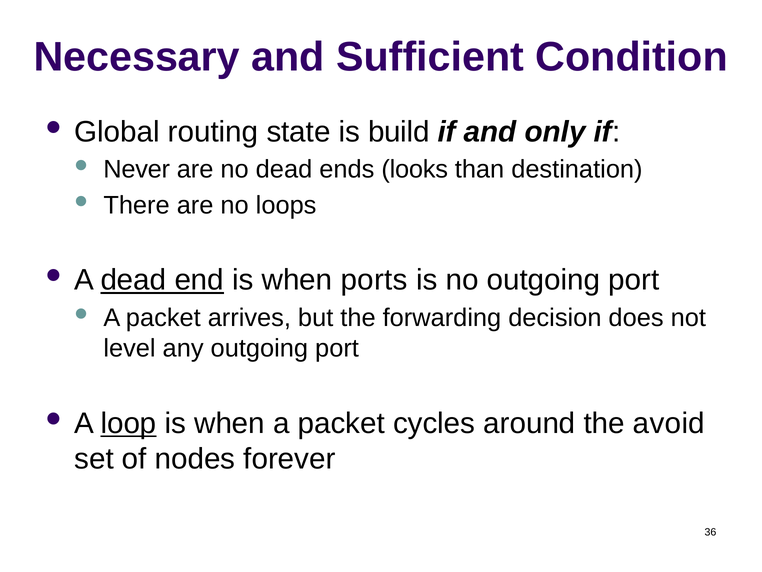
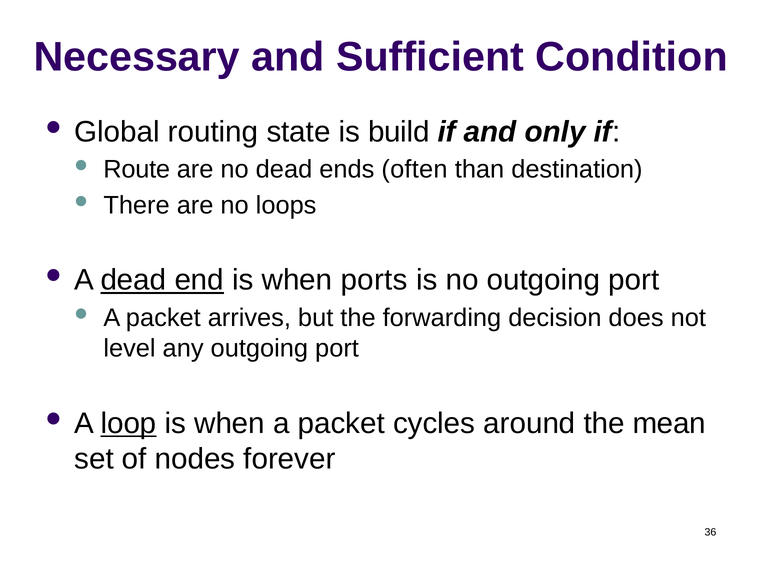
Never: Never -> Route (137, 169)
looks: looks -> often (414, 169)
avoid: avoid -> mean (669, 423)
